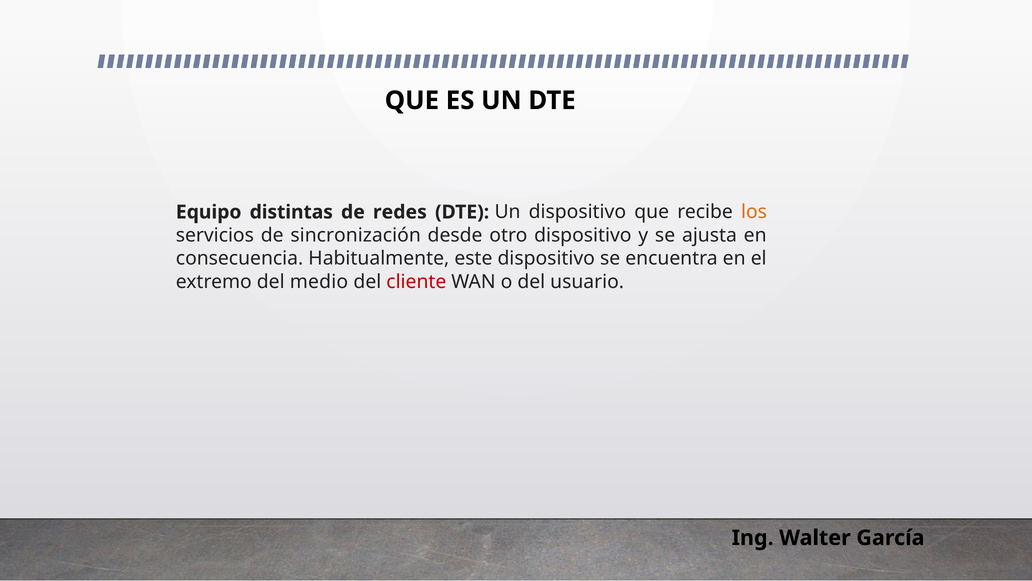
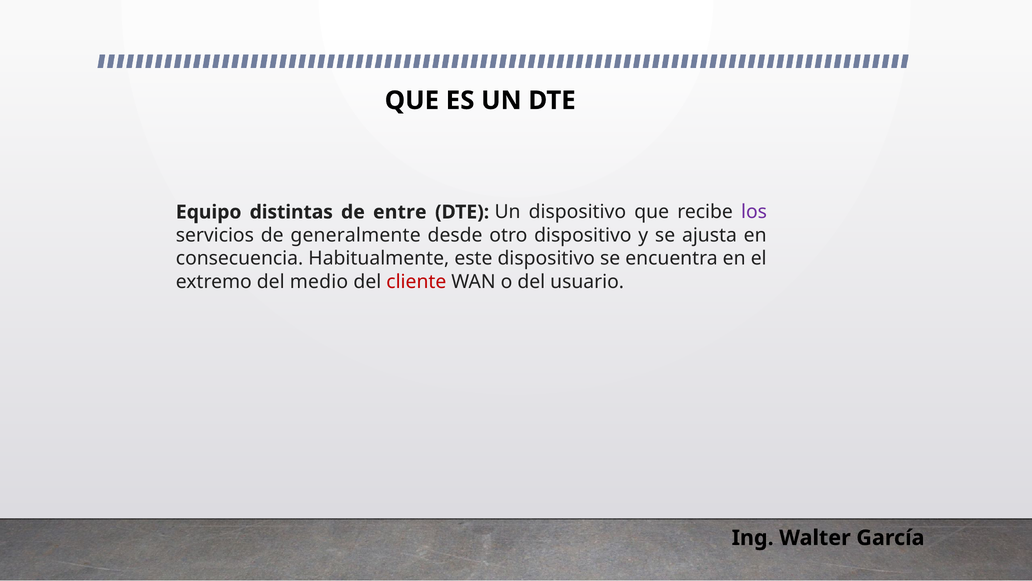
redes: redes -> entre (400, 212)
los colour: orange -> purple (754, 212)
sincronización: sincronización -> generalmente (356, 235)
